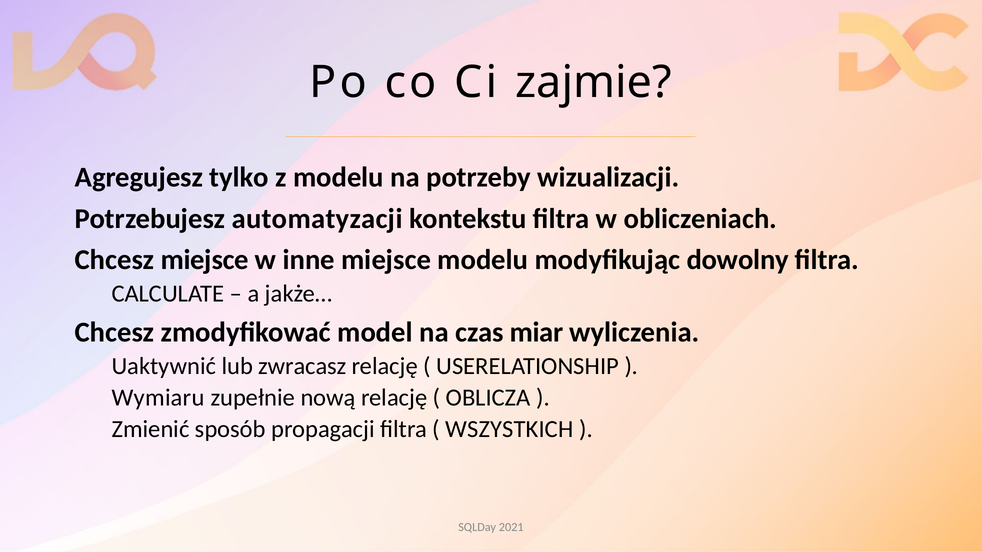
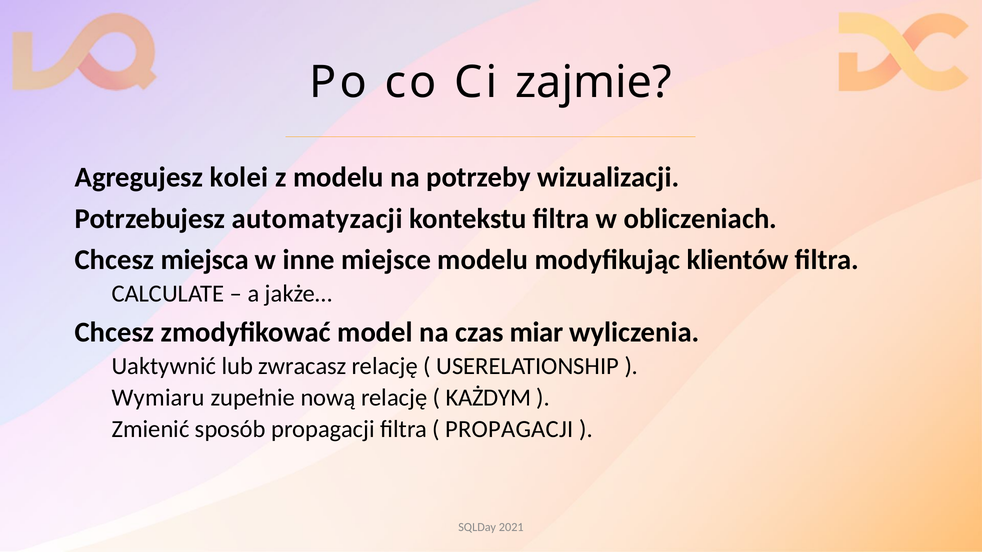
tylko: tylko -> kolei (239, 178)
Chcesz miejsce: miejsce -> miejsca (205, 260)
dowolny: dowolny -> klientów (738, 260)
OBLICZA: OBLICZA -> KAŻDYM (488, 398)
WSZYSTKICH: WSZYSTKICH -> PROPAGACJI (509, 430)
